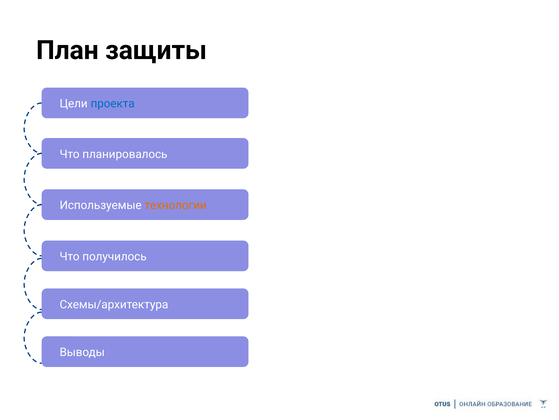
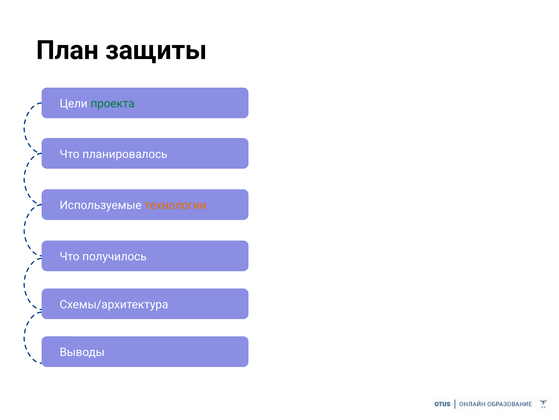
проекта colour: blue -> green (113, 104)
